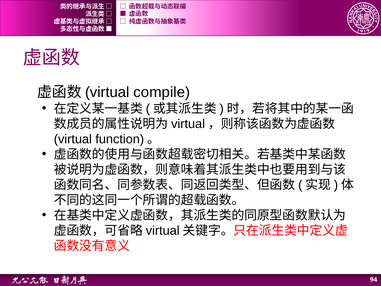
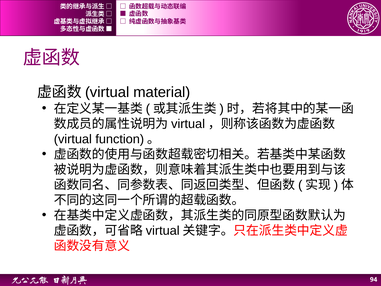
compile: compile -> material (162, 92)
